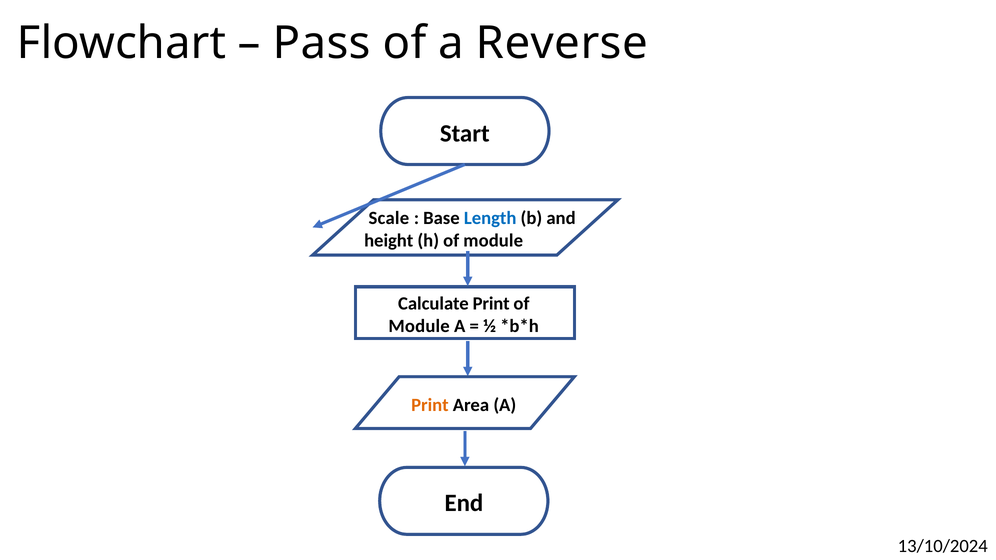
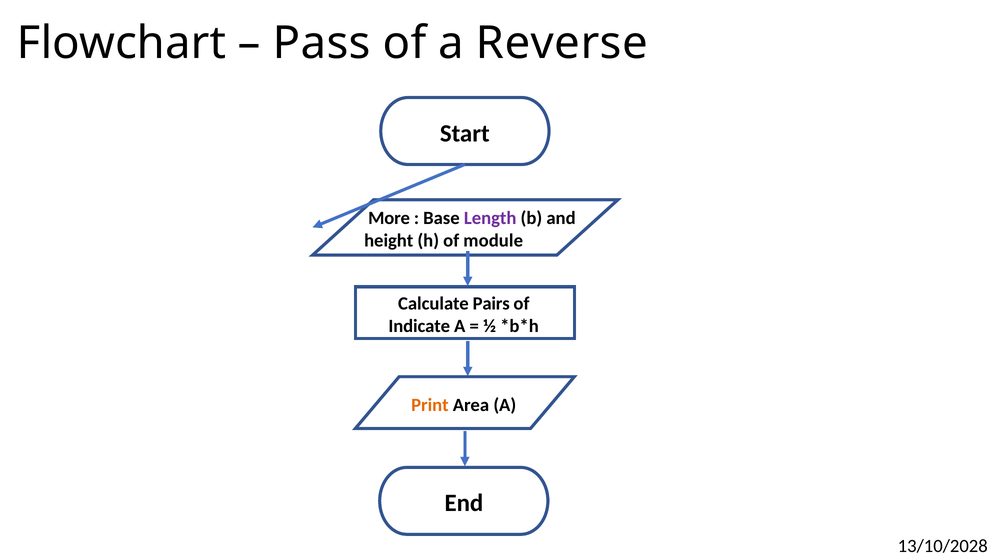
Scale: Scale -> More (389, 218)
Length colour: blue -> purple (490, 218)
Calculate Print: Print -> Pairs (491, 304)
Module: Module -> Indicate (419, 326)
13/10/2024: 13/10/2024 -> 13/10/2028 (943, 546)
